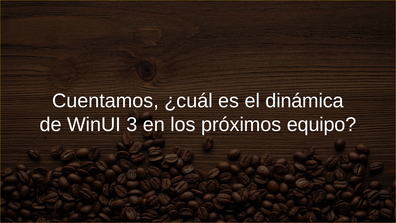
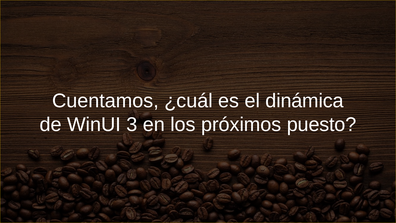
equipo: equipo -> puesto (322, 124)
